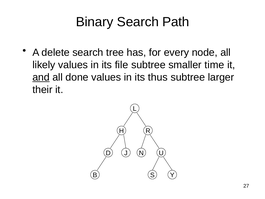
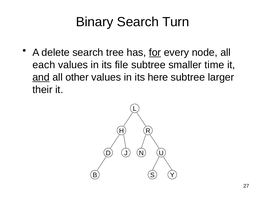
Path: Path -> Turn (176, 22)
for underline: none -> present (155, 52)
likely: likely -> each (44, 65)
done: done -> other (77, 77)
thus: thus -> here (158, 77)
